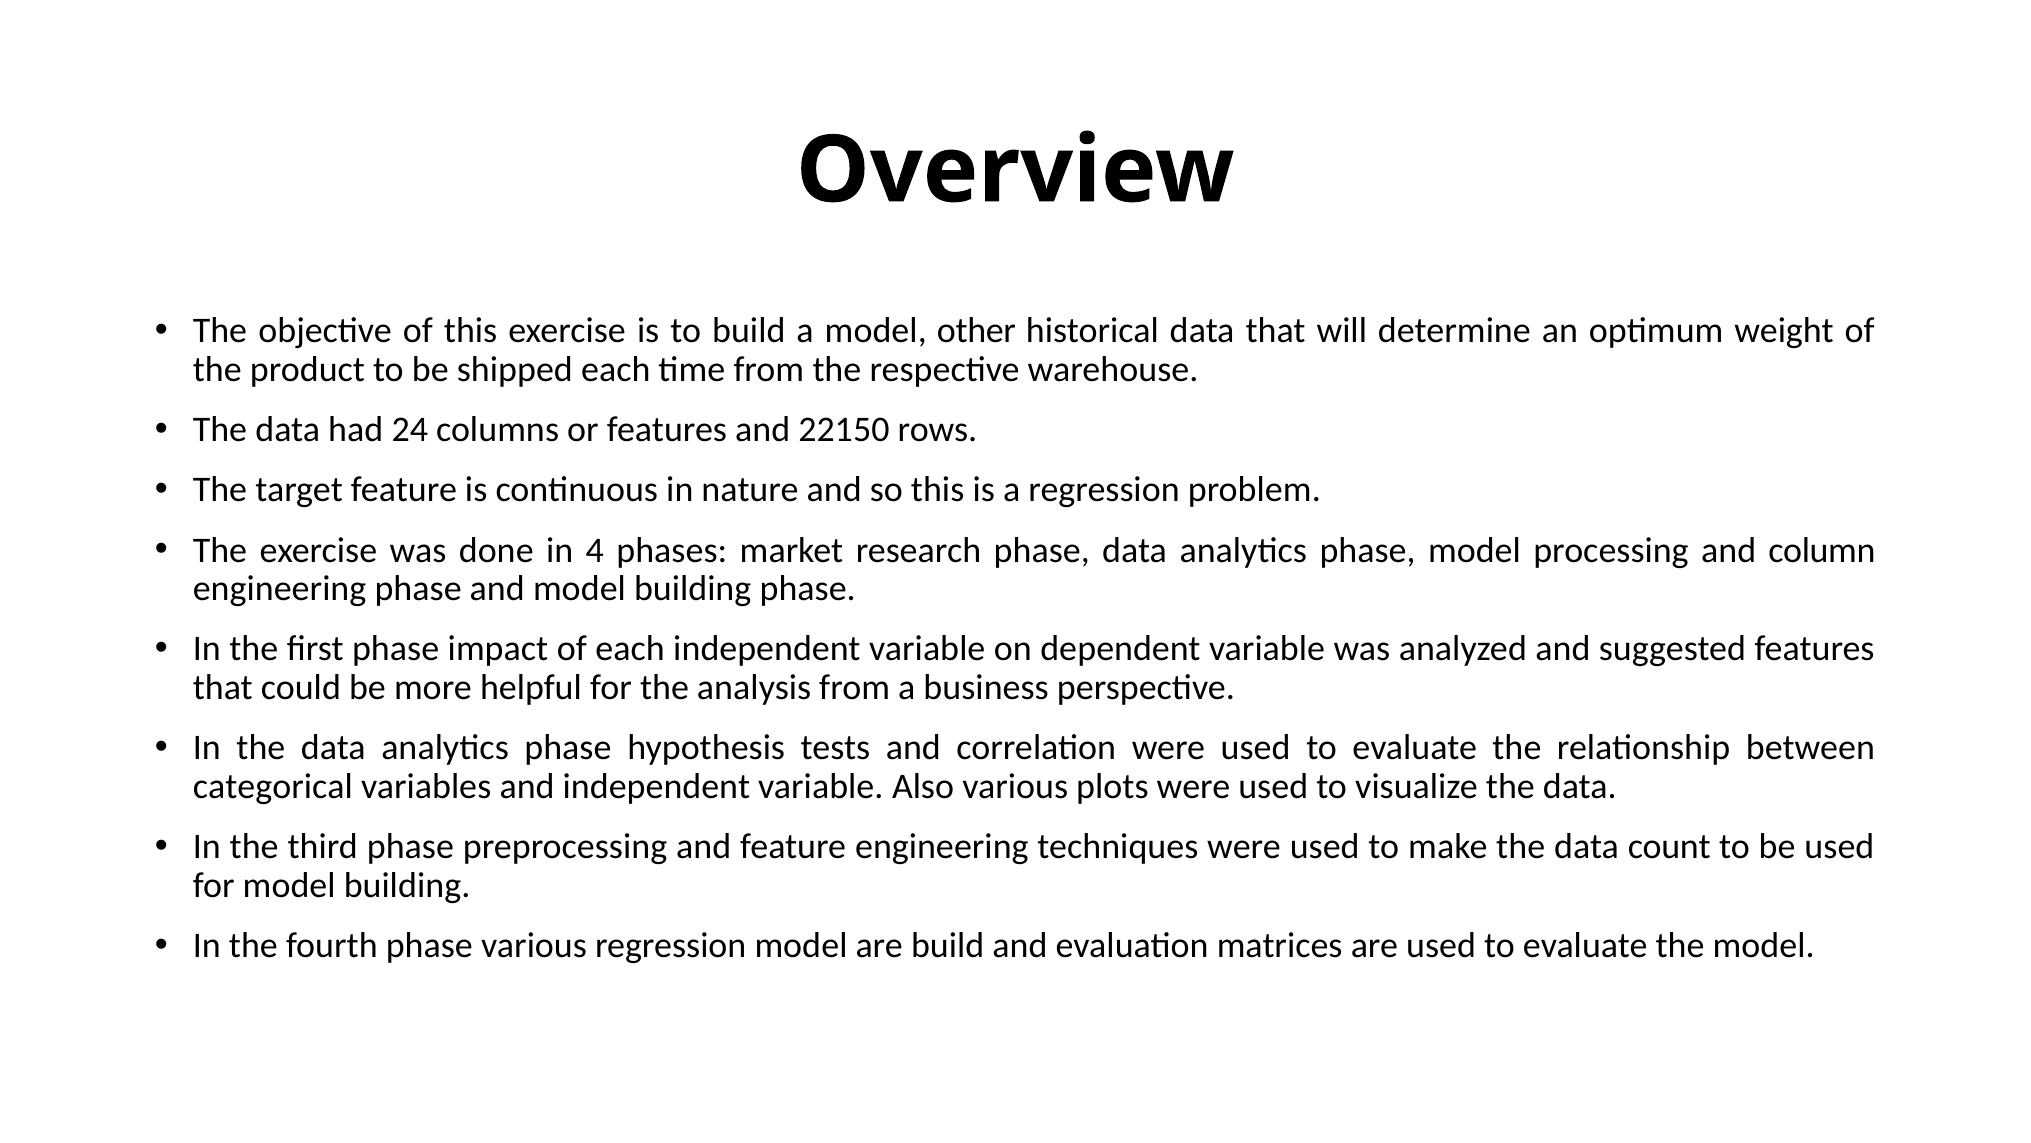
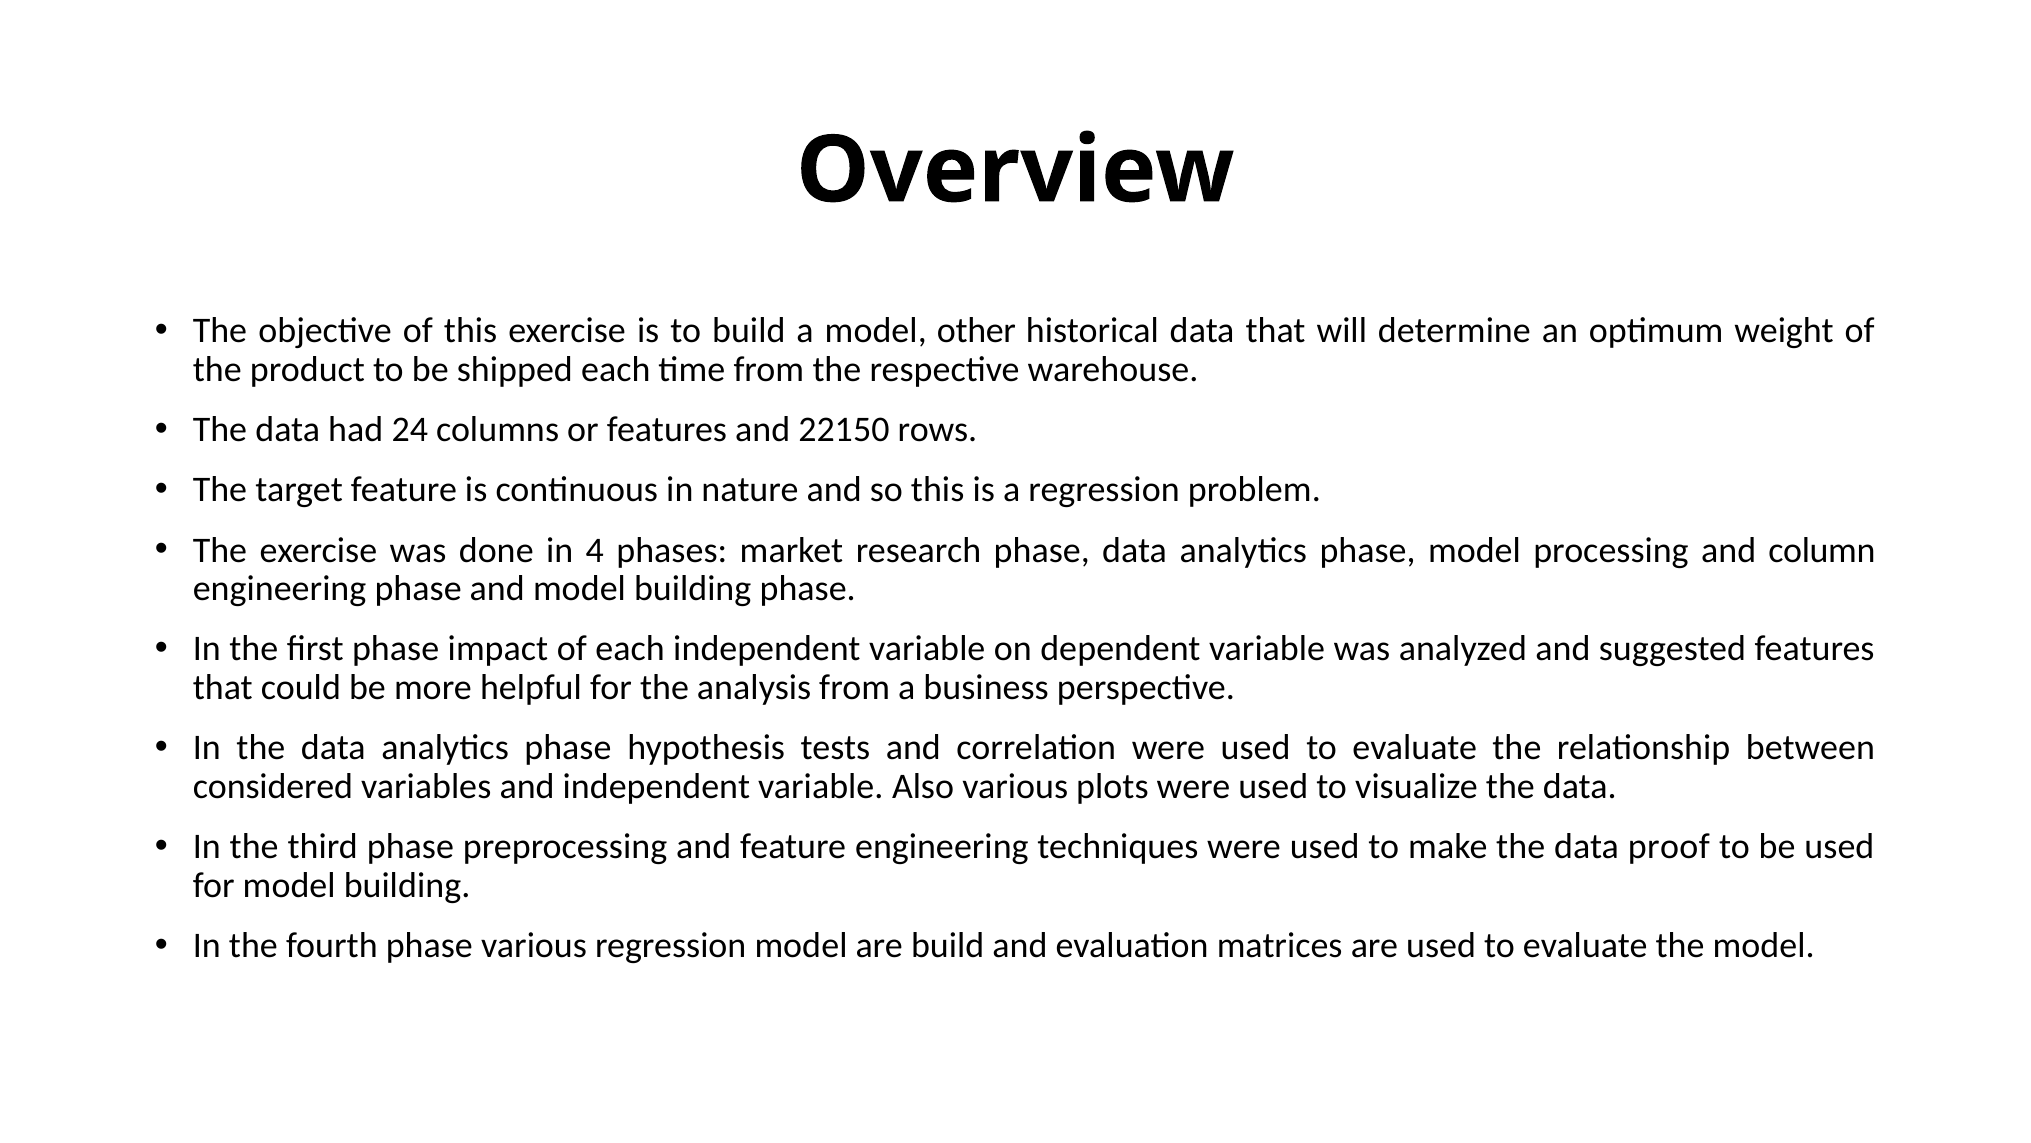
categorical: categorical -> considered (273, 787)
count: count -> proof (1669, 847)
